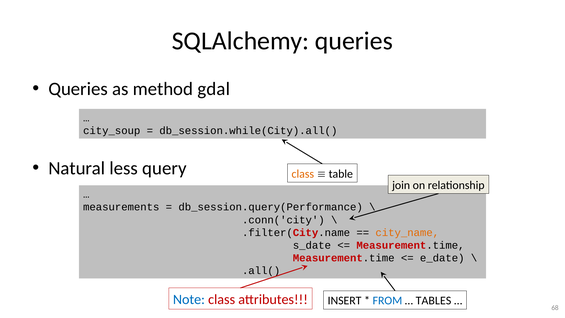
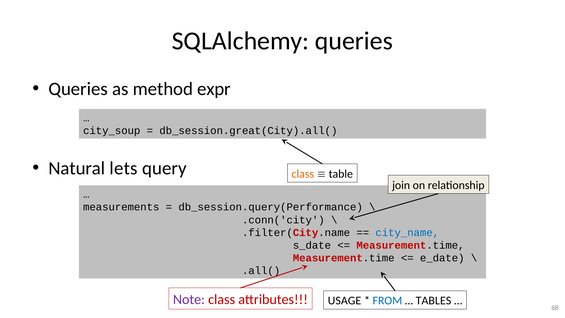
gdal: gdal -> expr (214, 89)
db_session.while(City).all(: db_session.while(City).all( -> db_session.great(City).all( (248, 131)
less: less -> lets (124, 168)
city_name colour: orange -> blue (407, 232)
Note colour: blue -> purple (189, 299)
INSERT: INSERT -> USAGE (344, 301)
